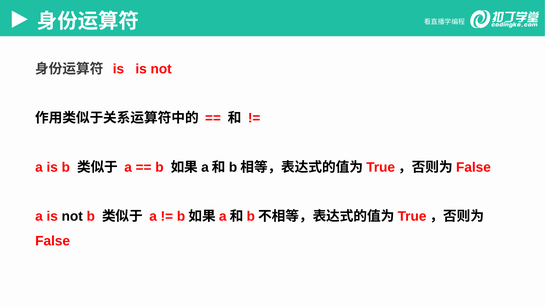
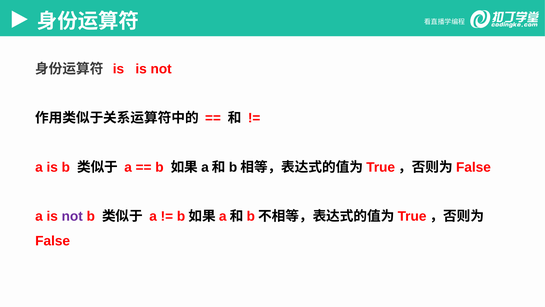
not colour: black -> purple (72, 216)
